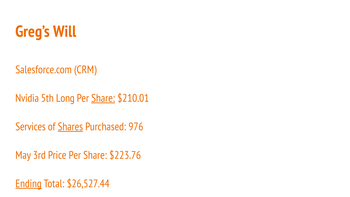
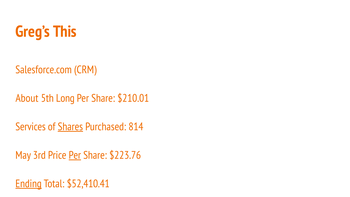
Will: Will -> This (65, 32)
Nvidia: Nvidia -> About (27, 98)
Share underline: present -> none (103, 98)
976: 976 -> 814 (136, 127)
Per underline: none -> present (75, 155)
$26,527.44: $26,527.44 -> $52,410.41 (88, 184)
